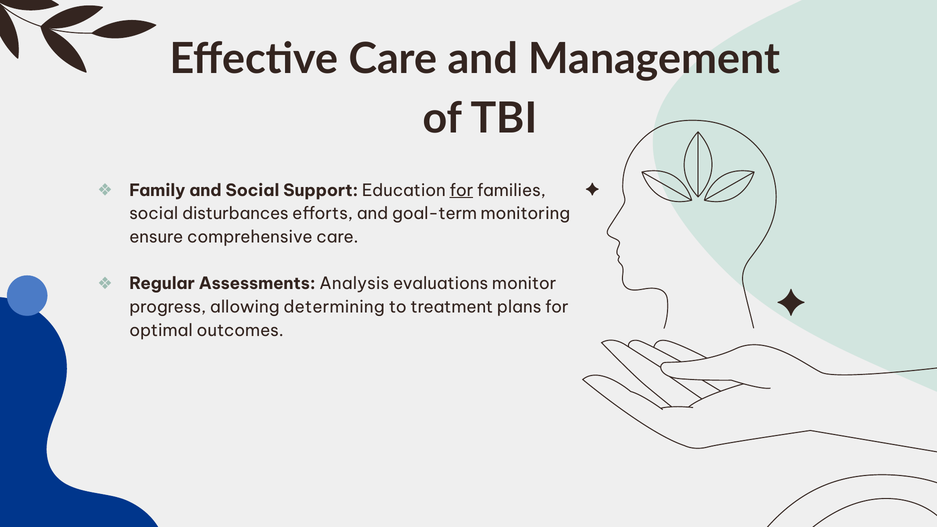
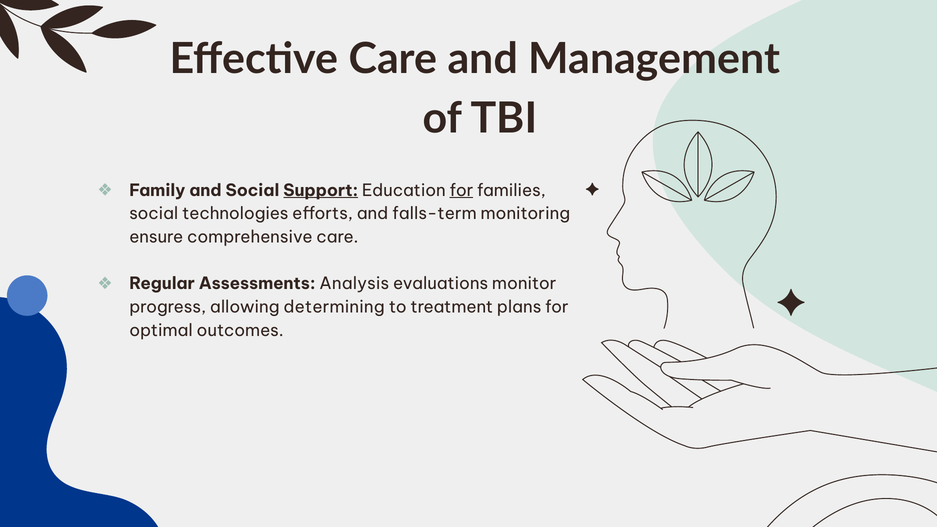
Support underline: none -> present (321, 190)
disturbances: disturbances -> technologies (235, 214)
goal-term: goal-term -> falls-term (434, 214)
